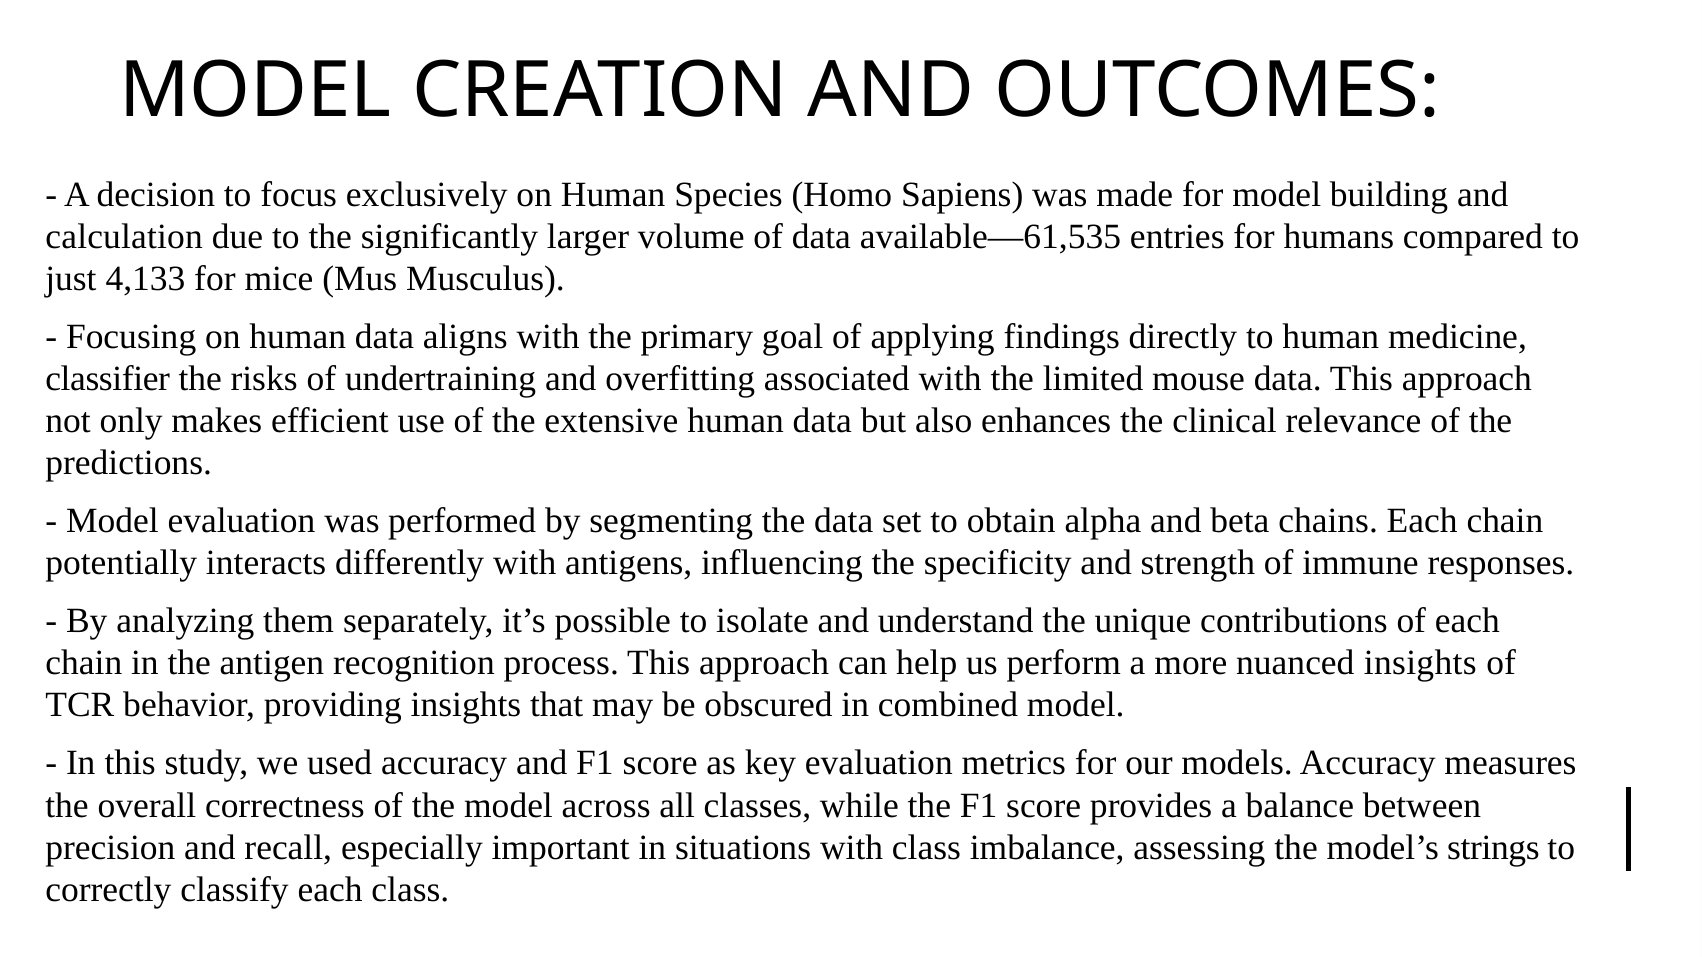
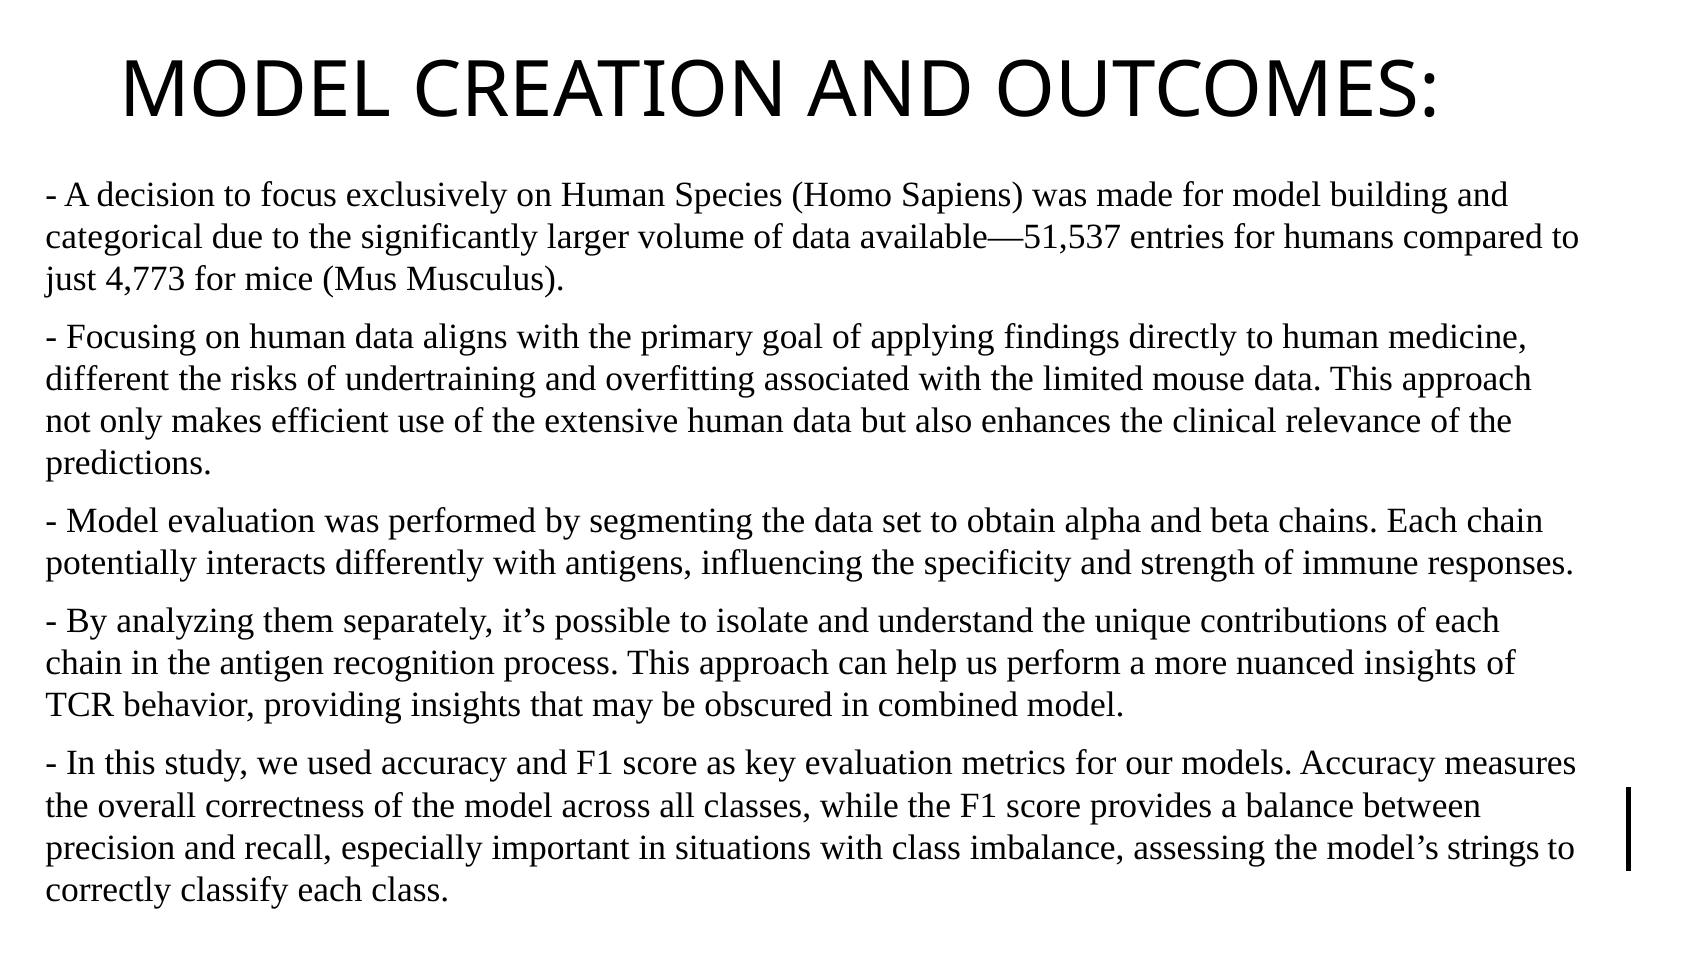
calculation: calculation -> categorical (124, 237)
available—61,535: available—61,535 -> available—51,537 (990, 237)
4,133: 4,133 -> 4,773 (145, 279)
classifier: classifier -> different (107, 379)
